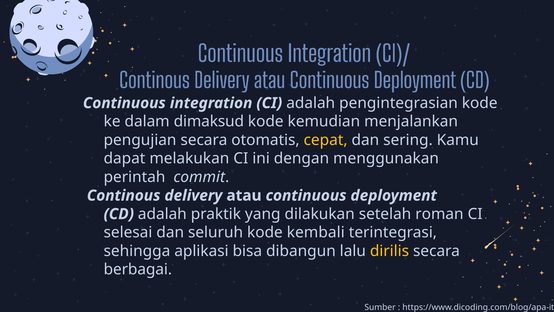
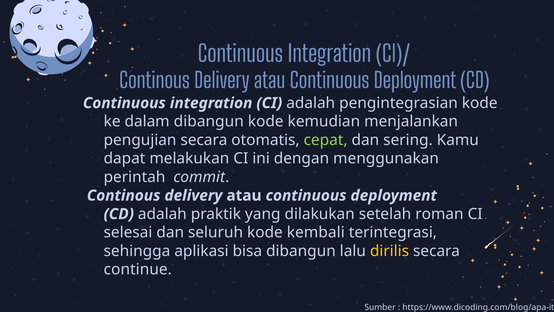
dalam dimaksud: dimaksud -> dibangun (209, 121)
cepat colour: yellow -> light green (326, 140)
berbagai: berbagai -> continue (138, 269)
